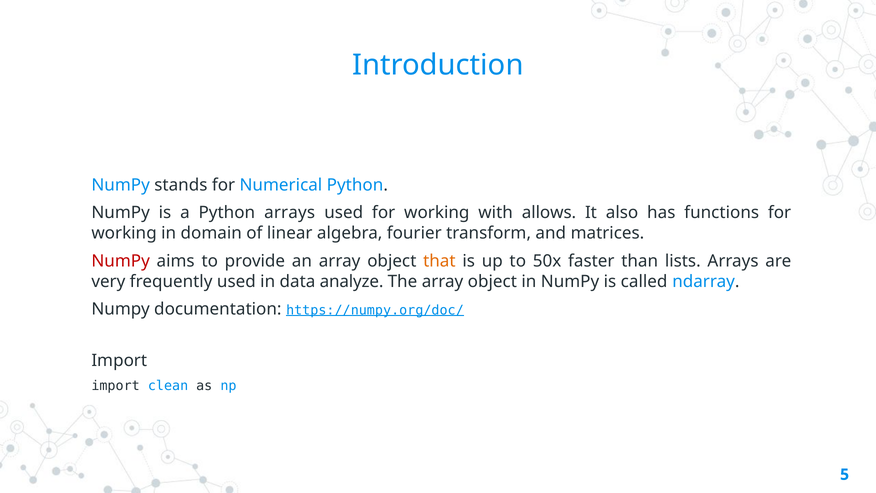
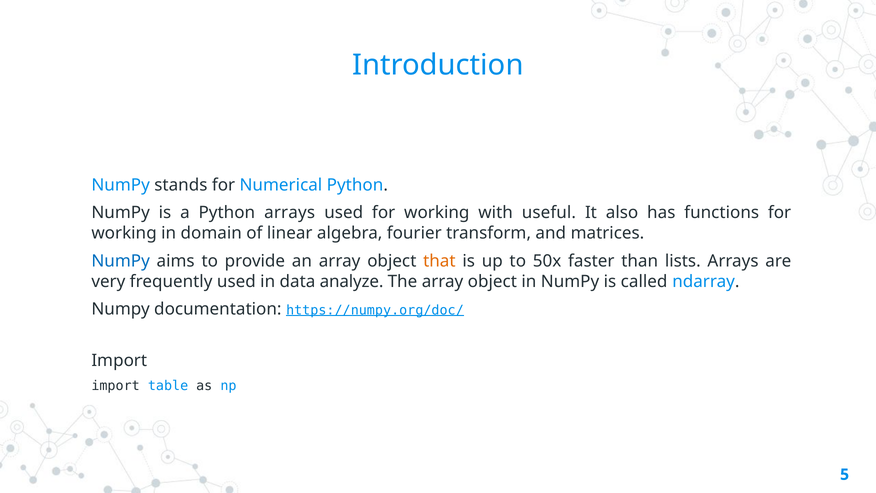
allows: allows -> useful (549, 213)
NumPy colour: red -> blue (121, 261)
clean: clean -> table (168, 386)
